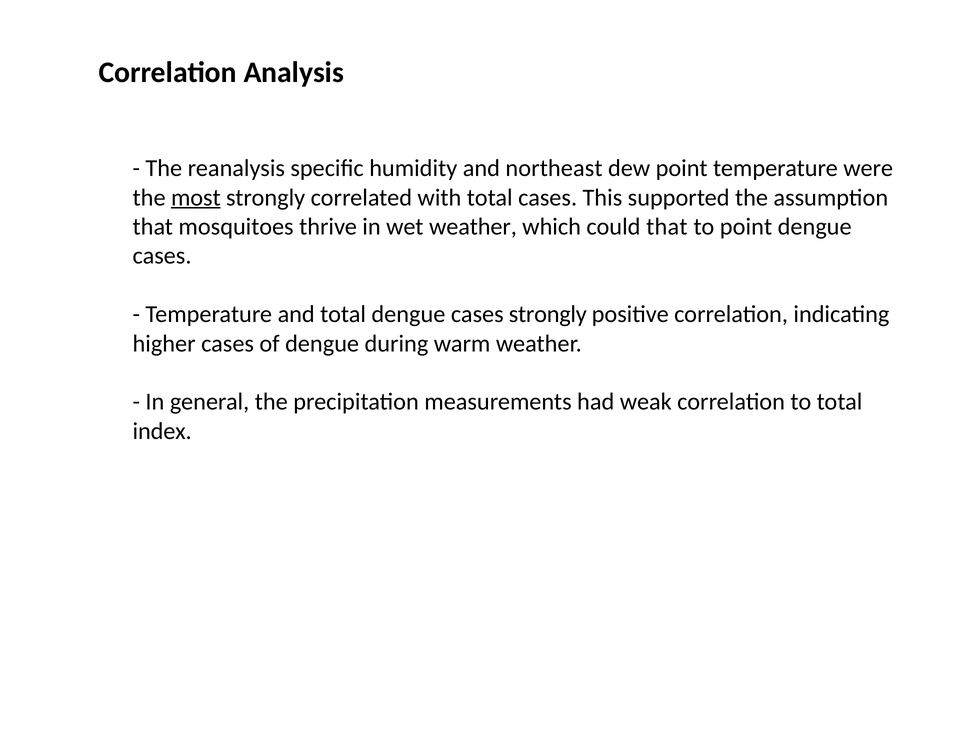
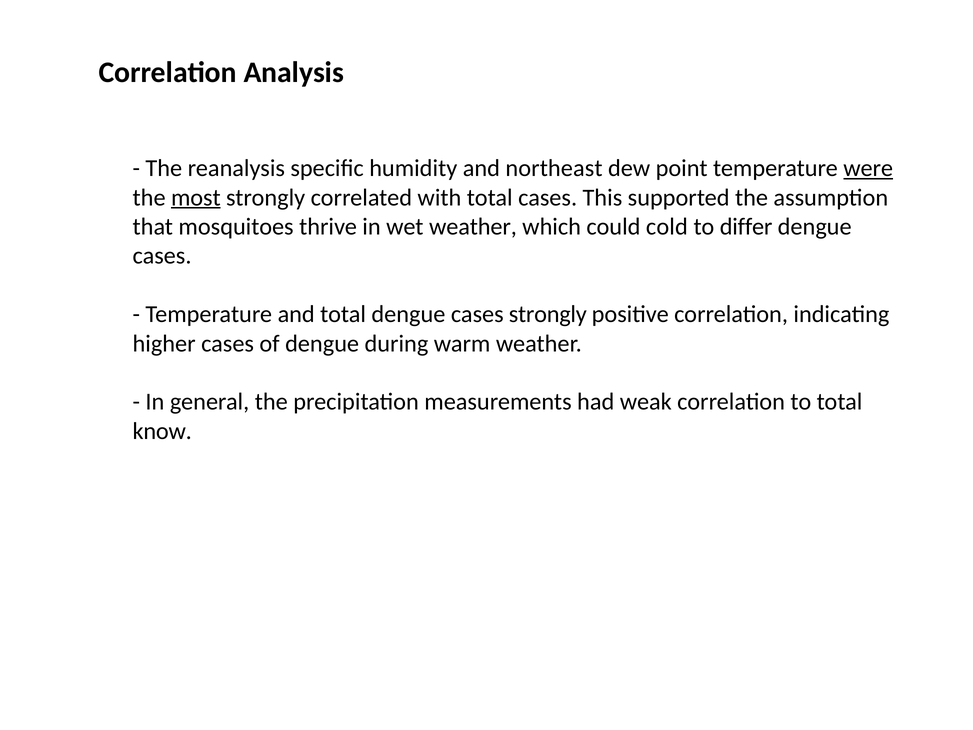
were underline: none -> present (868, 168)
could that: that -> cold (667, 227)
to point: point -> differ (746, 227)
index: index -> know (162, 431)
